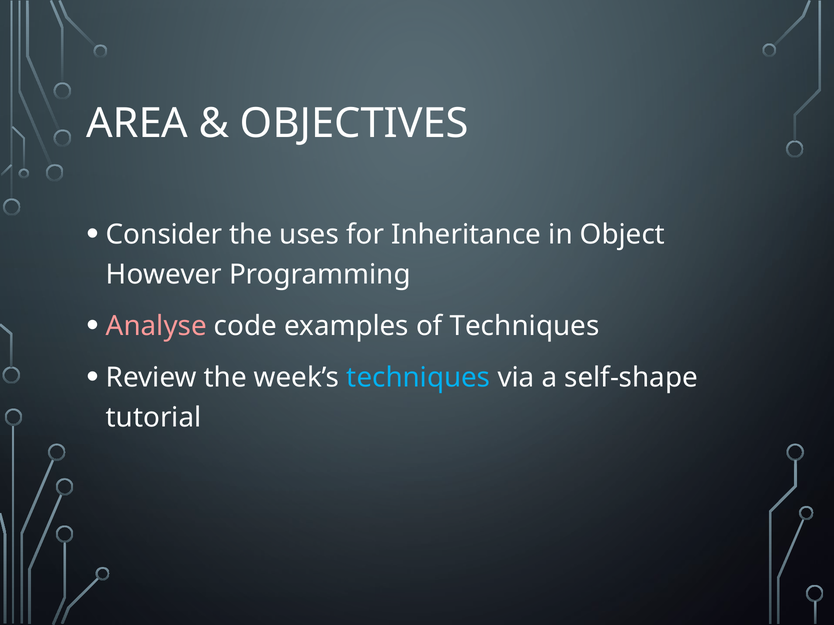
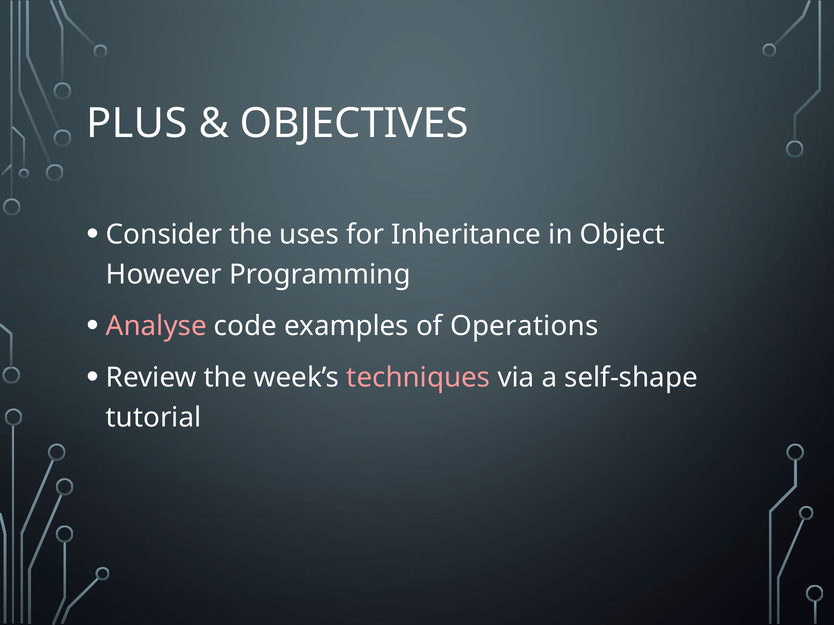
AREA: AREA -> PLUS (137, 124)
of Techniques: Techniques -> Operations (524, 326)
techniques colour: light blue -> pink (418, 378)
